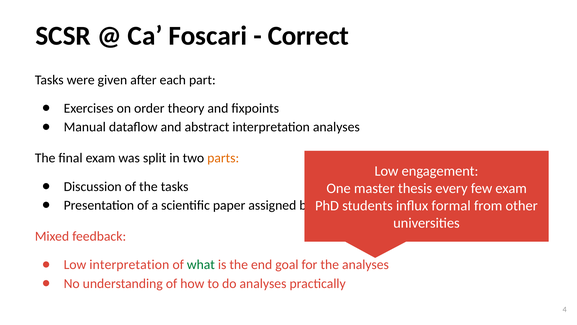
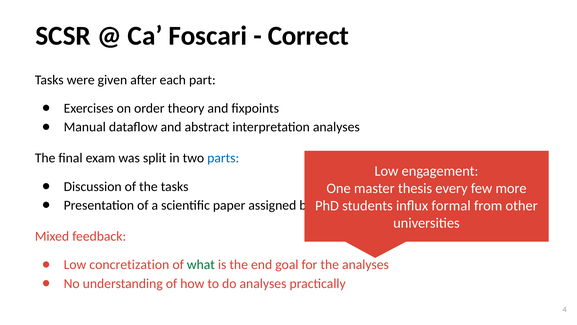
parts colour: orange -> blue (223, 158)
few exam: exam -> more (511, 188)
Low interpretation: interpretation -> concretization (129, 264)
